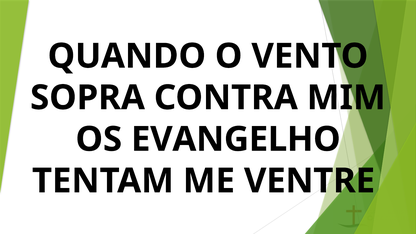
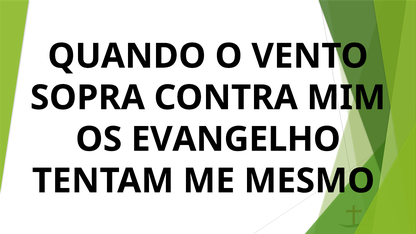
VENTRE: VENTRE -> MESMO (309, 181)
